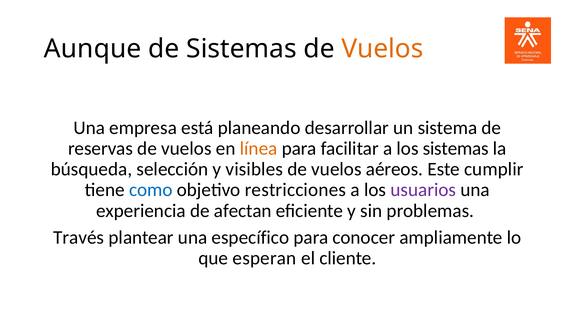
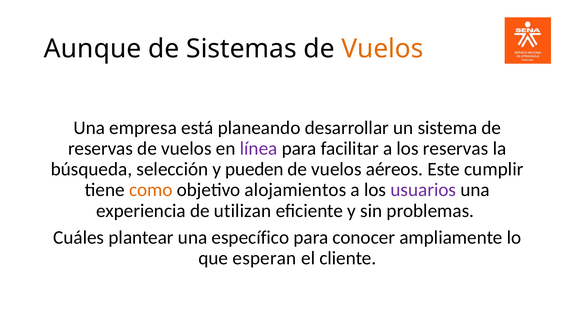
línea colour: orange -> purple (259, 148)
los sistemas: sistemas -> reservas (456, 148)
visibles: visibles -> pueden (254, 169)
como colour: blue -> orange (151, 190)
restricciones: restricciones -> alojamientos (295, 190)
afectan: afectan -> utilizan (243, 210)
Través: Través -> Cuáles (79, 237)
